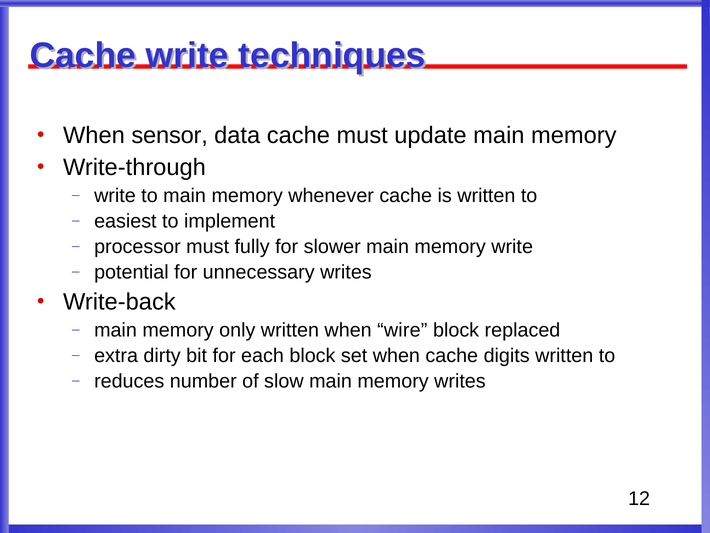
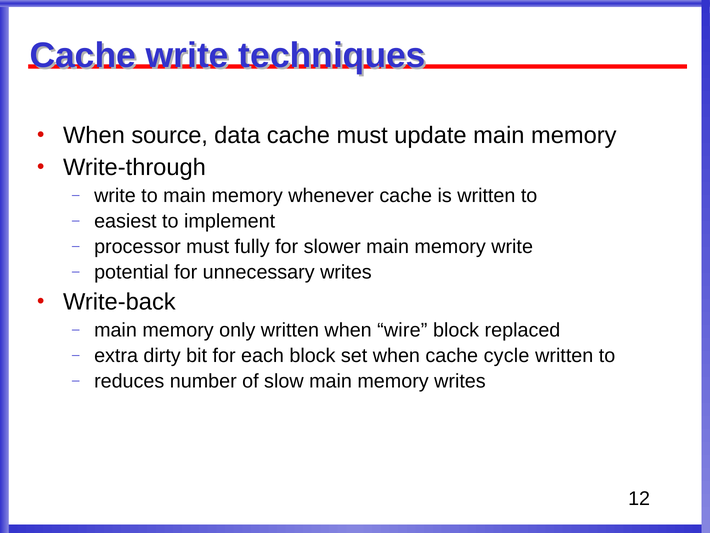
sensor: sensor -> source (170, 135)
digits: digits -> cycle (507, 355)
